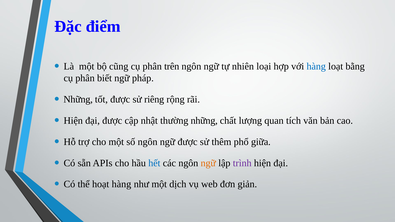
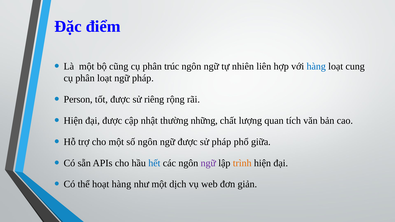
trên: trên -> trúc (172, 66)
loại: loại -> liên (264, 66)
bằng: bằng -> cung (355, 66)
phân biết: biết -> loạt (104, 78)
Những: Những -> Person (78, 99)
sử thêm: thêm -> pháp (221, 142)
ngữ colour: orange -> purple (208, 163)
trình colour: purple -> orange (242, 163)
